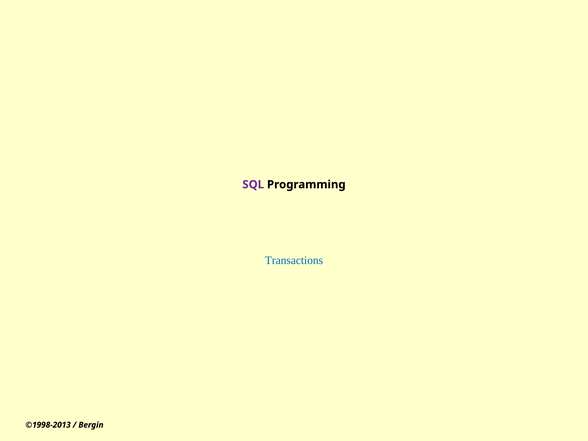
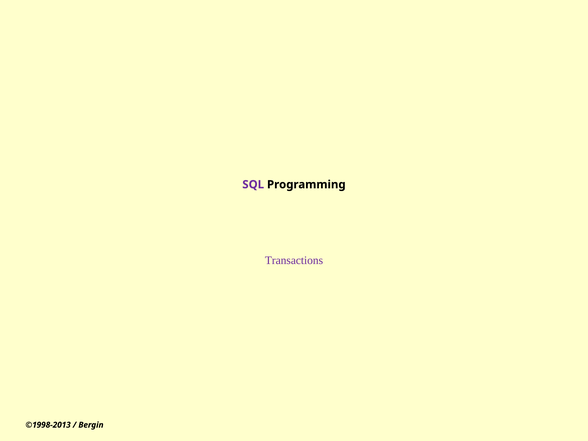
Transactions colour: blue -> purple (294, 261)
